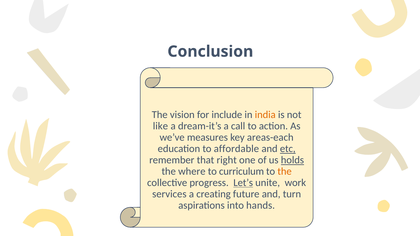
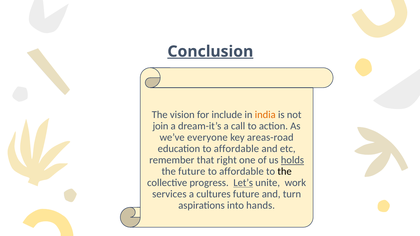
Conclusion underline: none -> present (210, 52)
like: like -> join (161, 126)
measures: measures -> everyone (207, 138)
areas-each: areas-each -> areas-road (270, 138)
etc underline: present -> none (288, 149)
the where: where -> future (192, 172)
curriculum: curriculum -> affordable (241, 172)
the colour: orange -> black (285, 172)
creating: creating -> cultures (214, 194)
